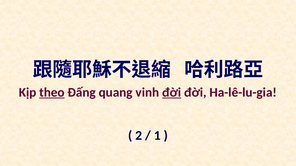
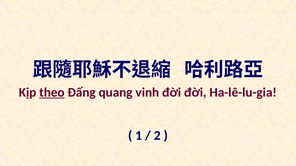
đời underline: present -> none (172, 93)
2: 2 -> 1 (139, 136)
1: 1 -> 2 (157, 136)
